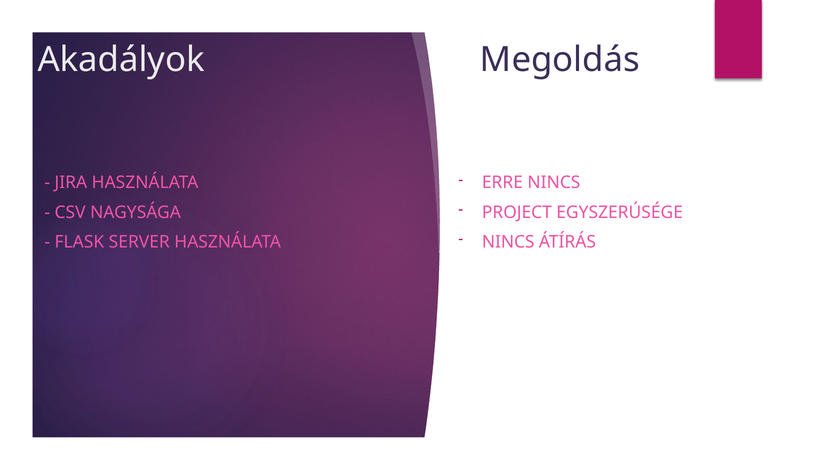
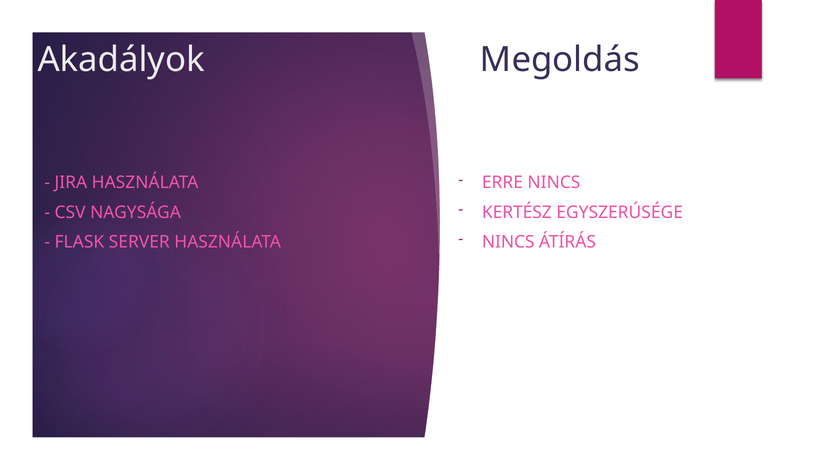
PROJECT: PROJECT -> KERTÉSZ (517, 212)
